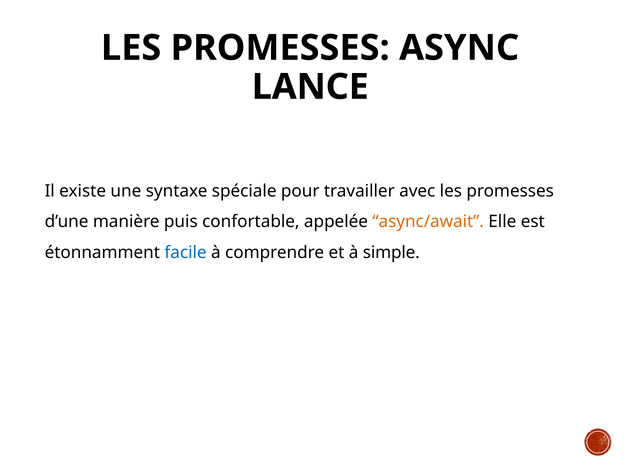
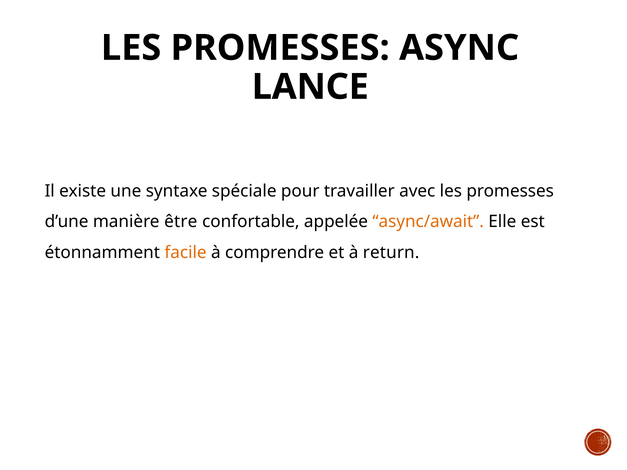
puis: puis -> être (181, 222)
facile colour: blue -> orange (186, 253)
simple: simple -> return (391, 253)
